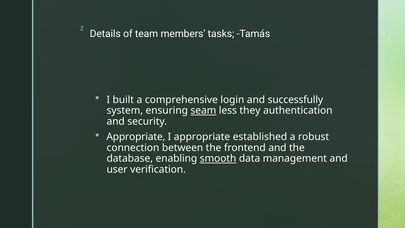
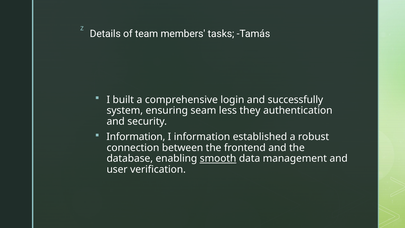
seam underline: present -> none (203, 111)
Appropriate: Appropriate -> Information (136, 137)
I appropriate: appropriate -> information (202, 137)
